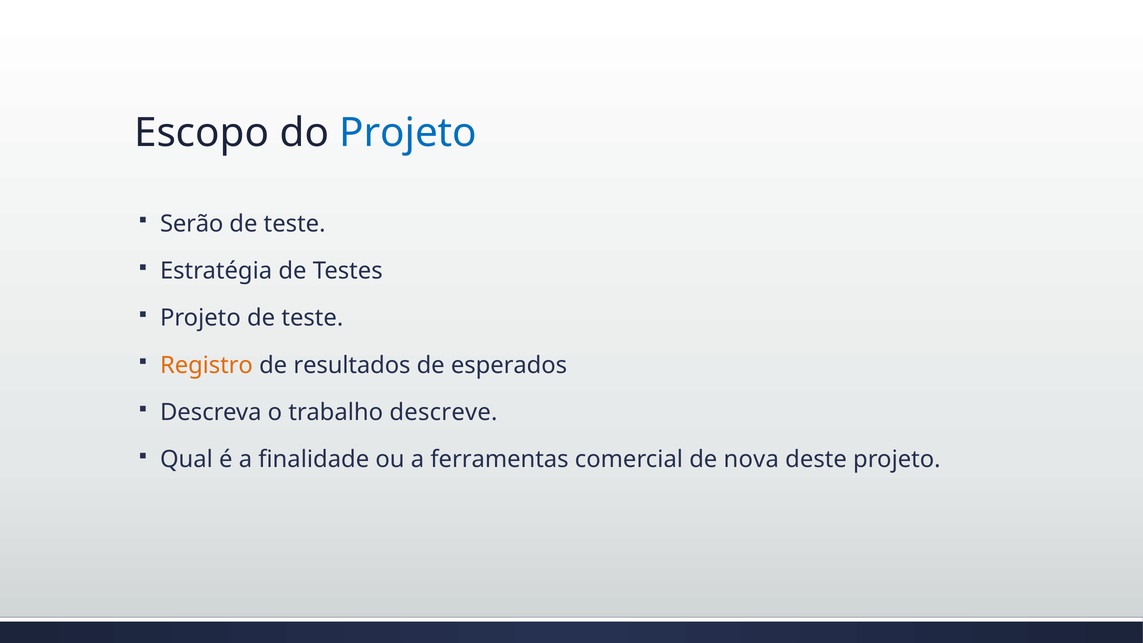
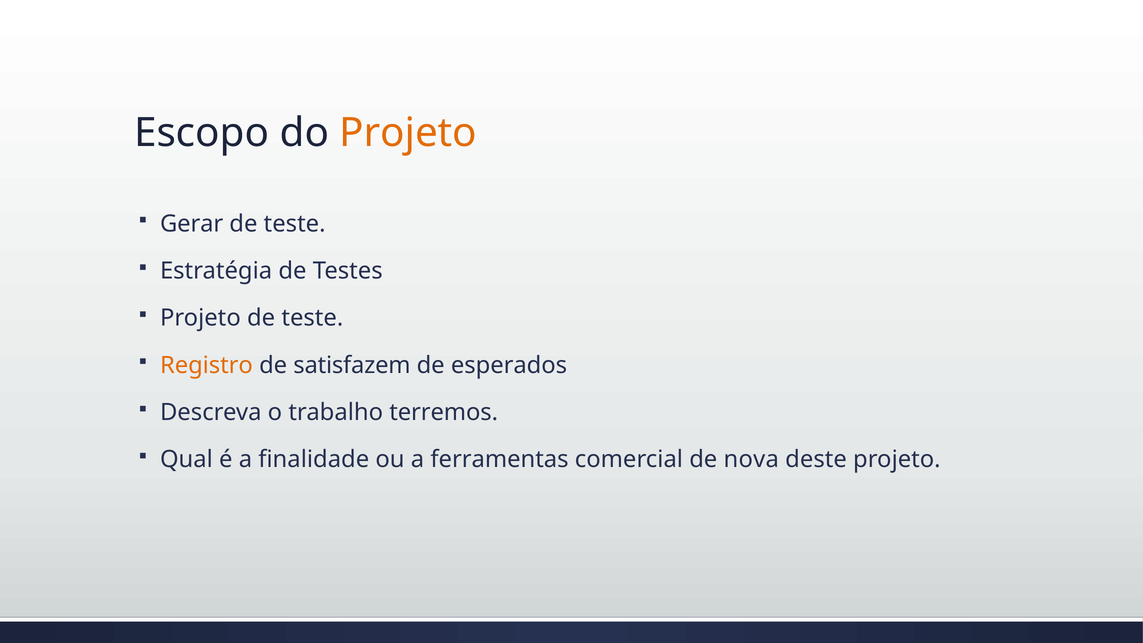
Projeto colour: blue -> orange (408, 133)
Serão: Serão -> Gerar (192, 224)
resultados: resultados -> satisfazem (352, 365)
descreve: descreve -> terremos (444, 412)
